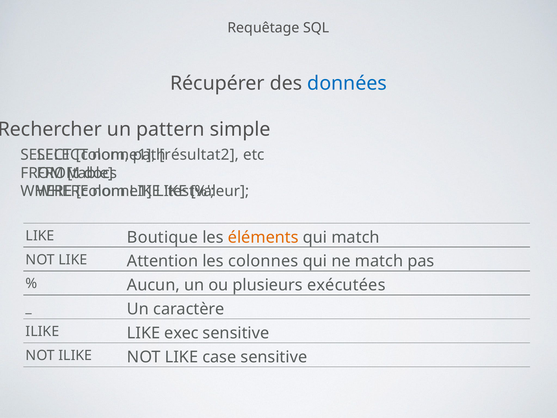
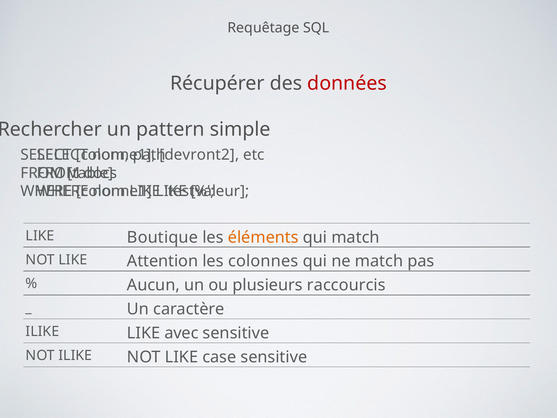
données colour: blue -> red (347, 83)
résultat2: résultat2 -> devront2 (199, 155)
exécutées: exécutées -> raccourcis (346, 285)
exec: exec -> avec (181, 333)
